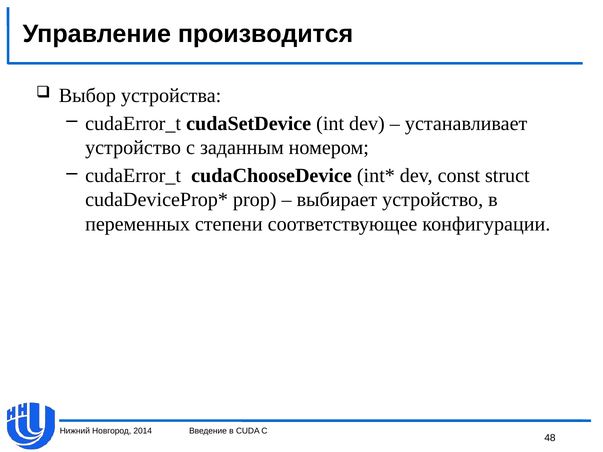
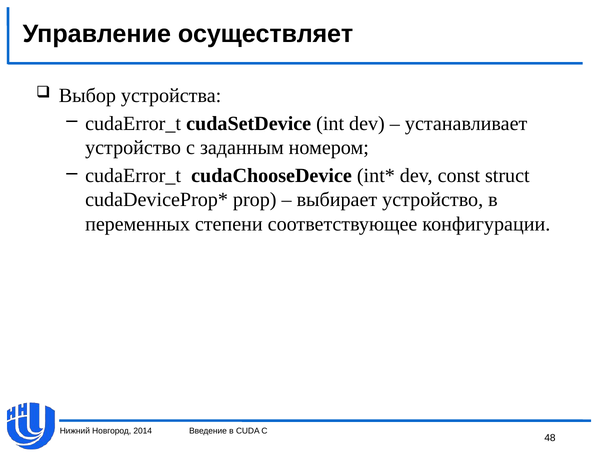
производится: производится -> осуществляет (266, 34)
